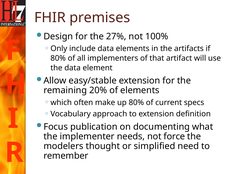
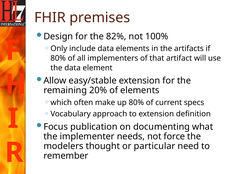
27%: 27% -> 82% (116, 36)
simplified: simplified -> particular (155, 146)
